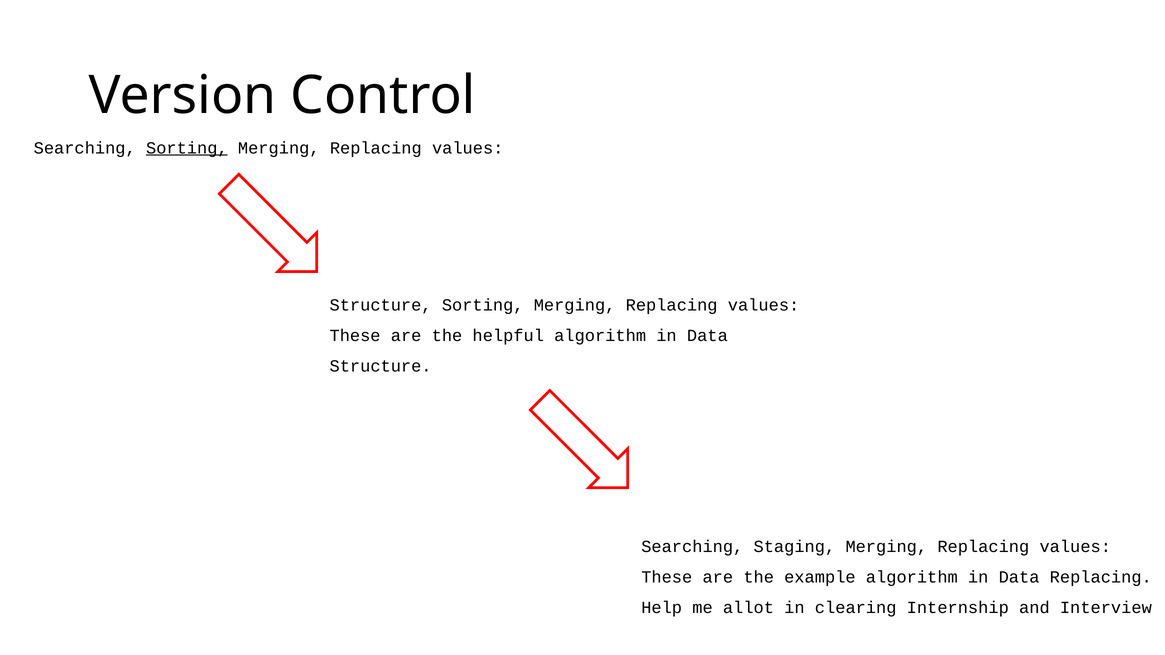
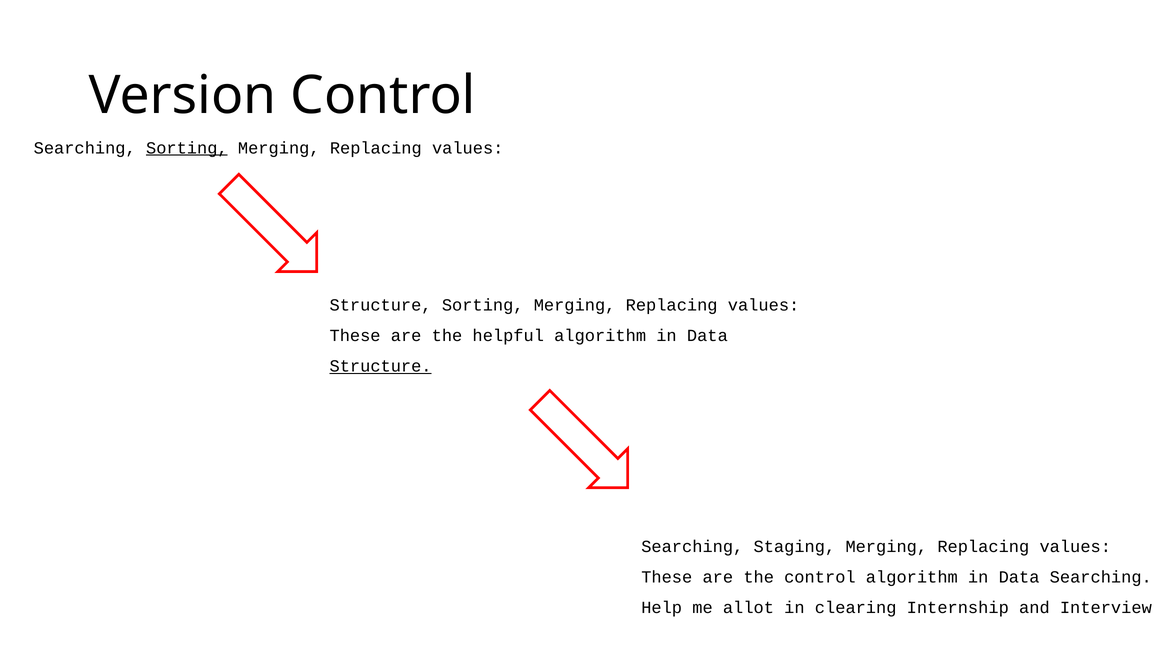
Structure underline: none -> present (381, 367)
the example: example -> control (820, 578)
Data Replacing: Replacing -> Searching (1101, 578)
